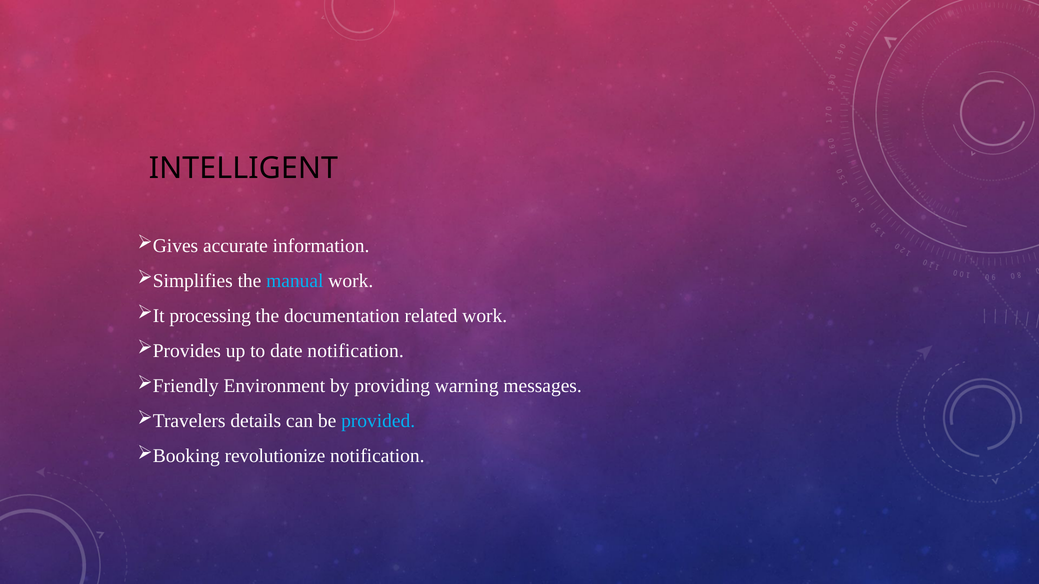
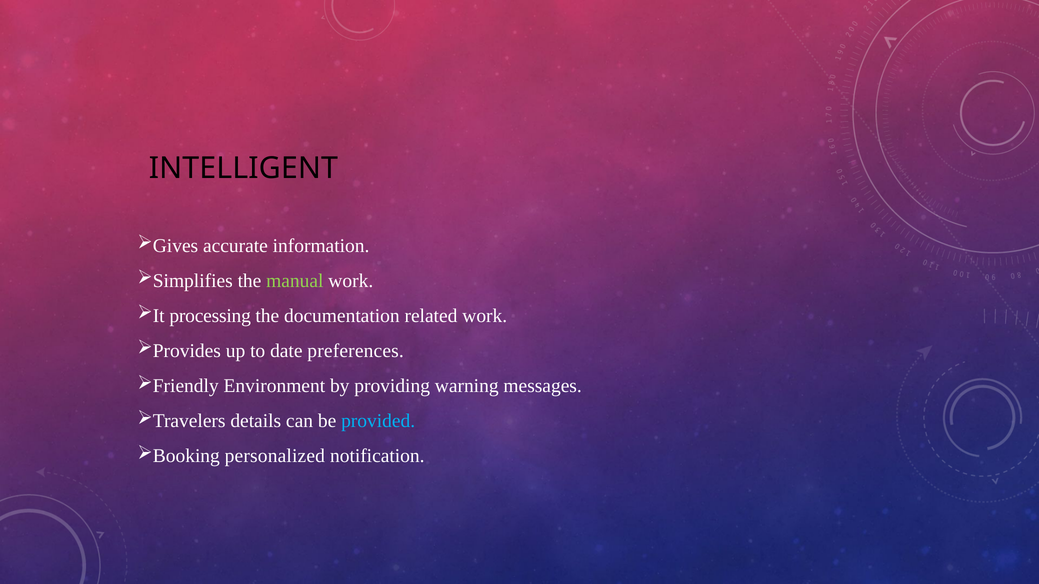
manual colour: light blue -> light green (295, 281)
date notification: notification -> preferences (356, 351)
revolutionize: revolutionize -> personalized (275, 456)
